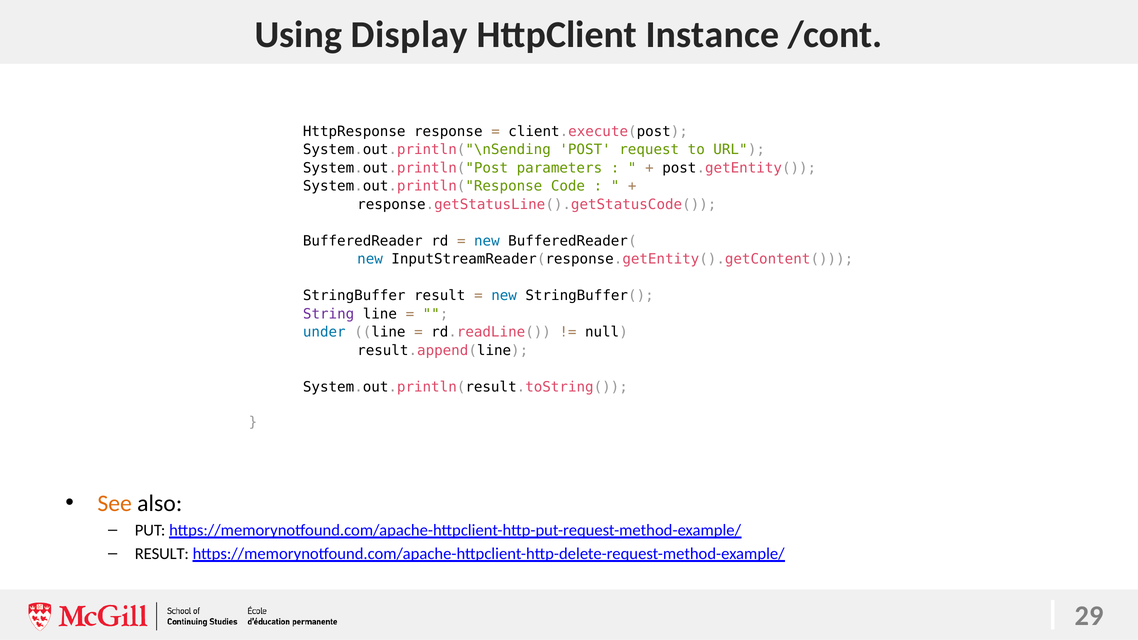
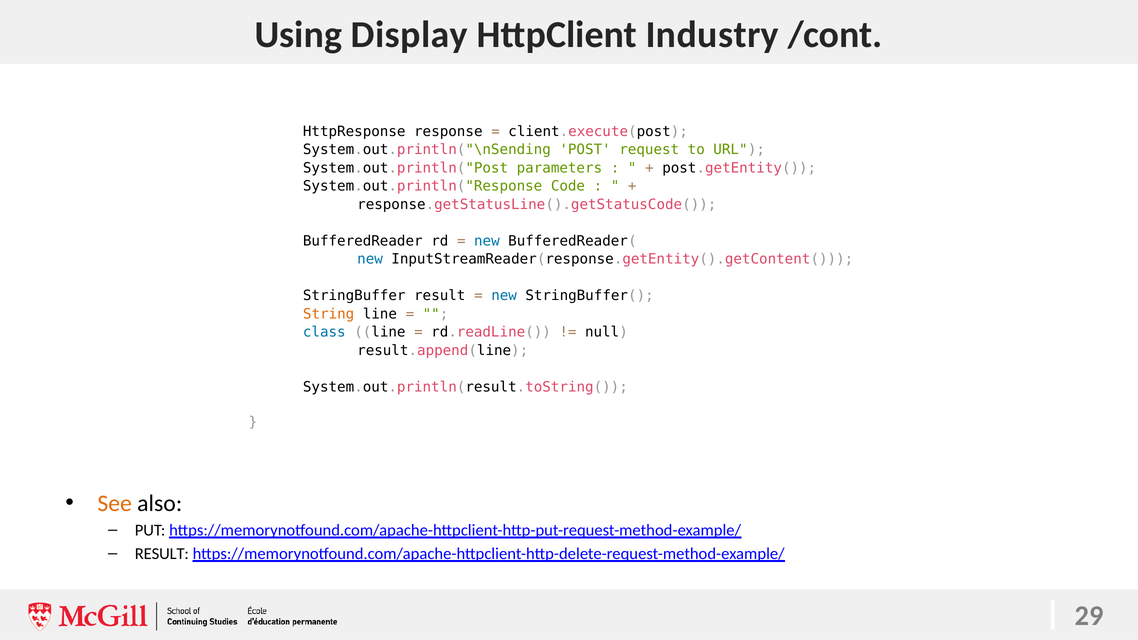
Instance: Instance -> Industry (712, 35)
String colour: purple -> orange (329, 314)
under: under -> class (324, 332)
